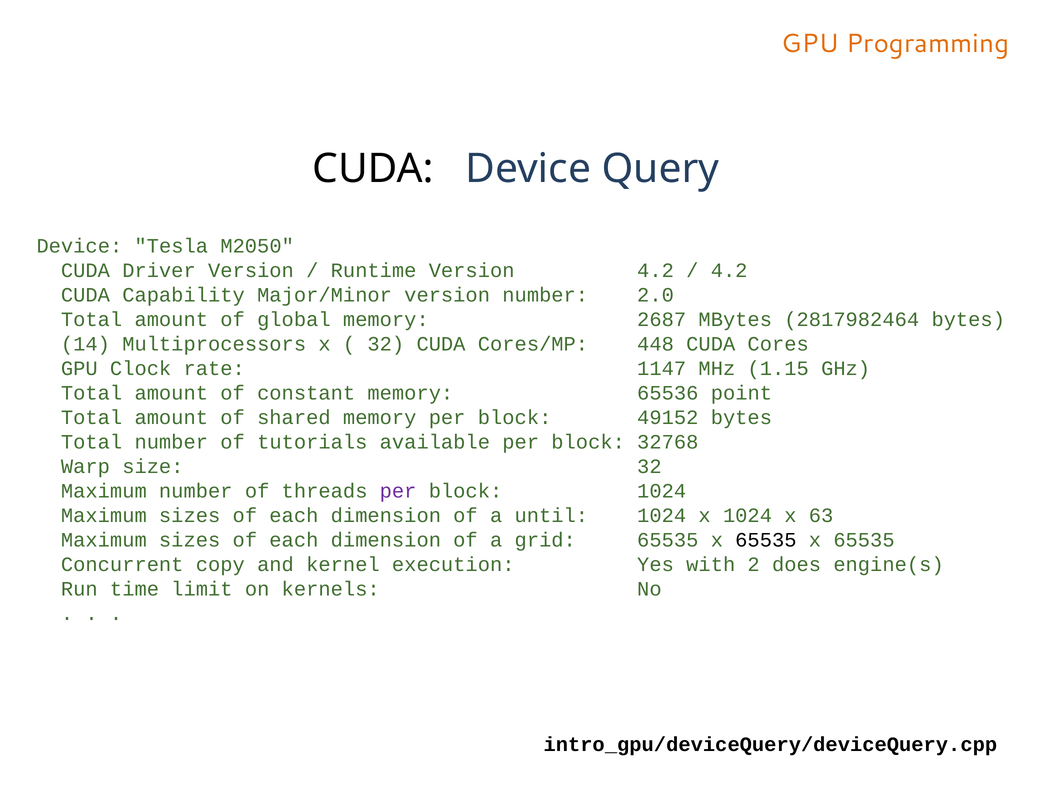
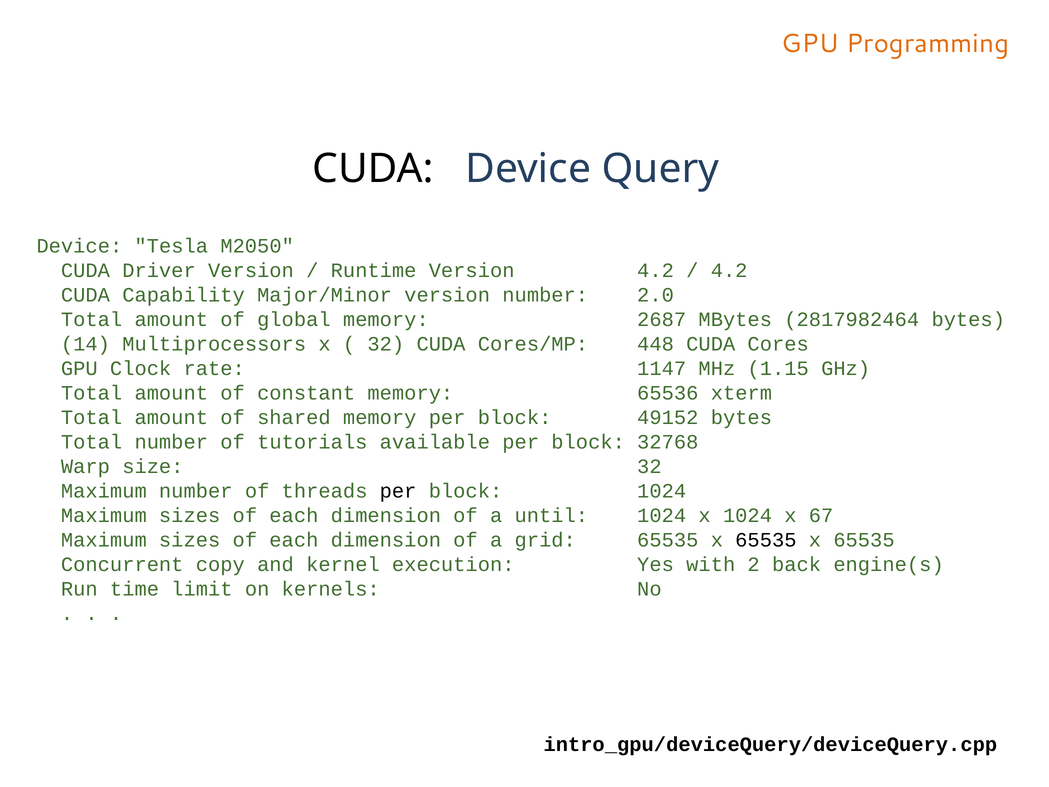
point: point -> xterm (741, 393)
per colour: purple -> black (398, 491)
63: 63 -> 67 (821, 515)
does: does -> back (797, 564)
